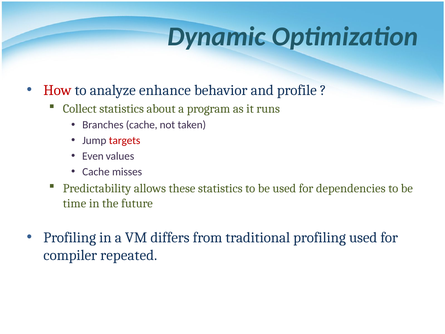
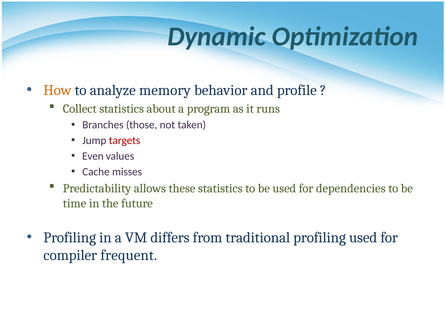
How colour: red -> orange (57, 90)
enhance: enhance -> memory (165, 90)
Branches cache: cache -> those (142, 125)
repeated: repeated -> frequent (129, 255)
